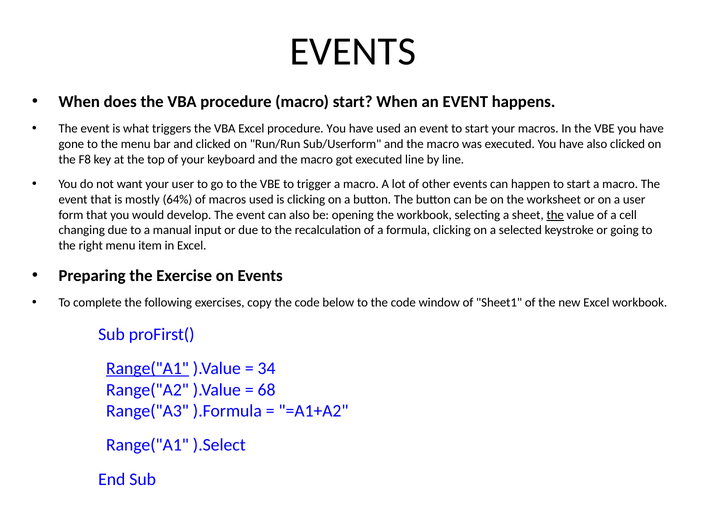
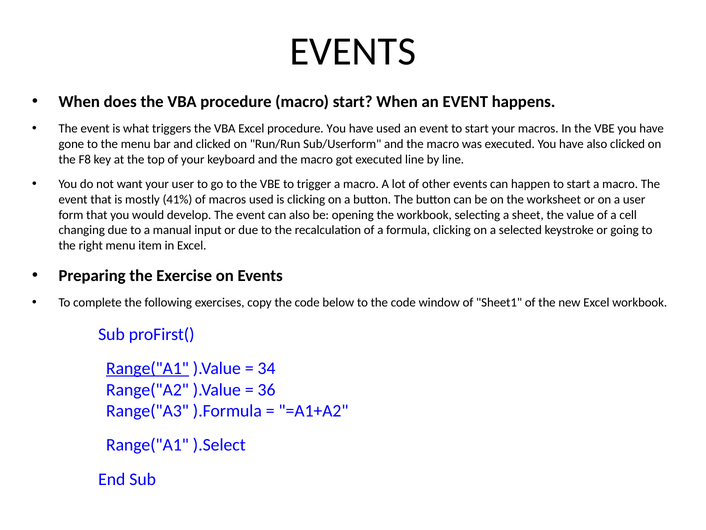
64%: 64% -> 41% (177, 199)
the underline: present -> none (555, 215)
68: 68 -> 36 (267, 389)
